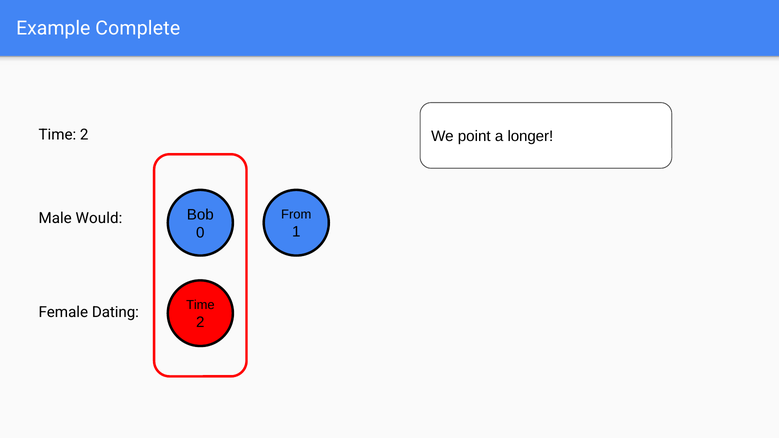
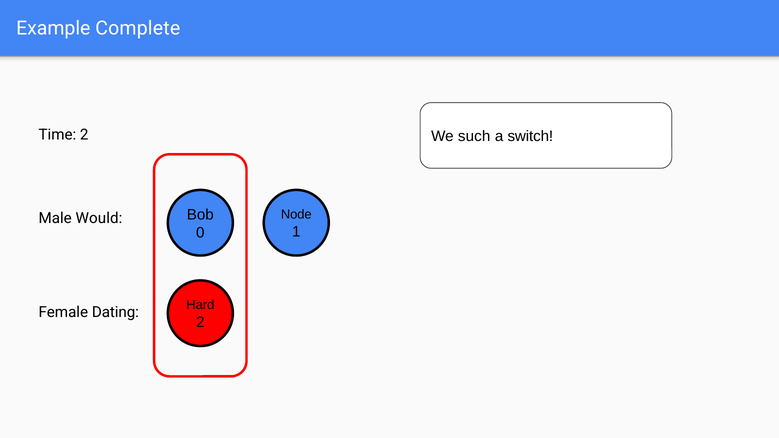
point: point -> such (474, 137)
longer: longer -> switch (530, 137)
From: From -> Node (296, 215)
Time: Time -> Hard (200, 305)
